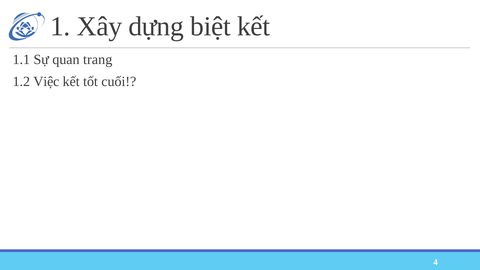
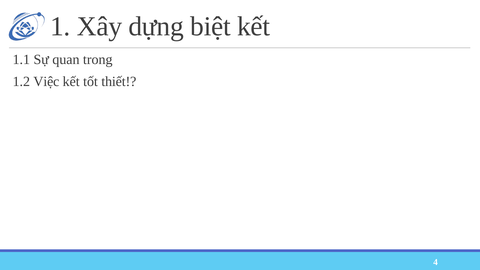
trang: trang -> trong (98, 60)
cuối: cuối -> thiết (119, 82)
